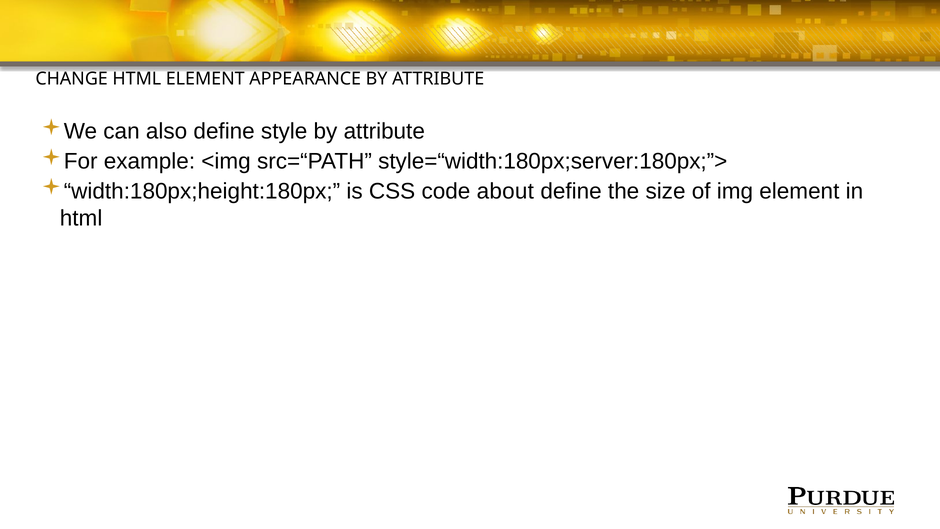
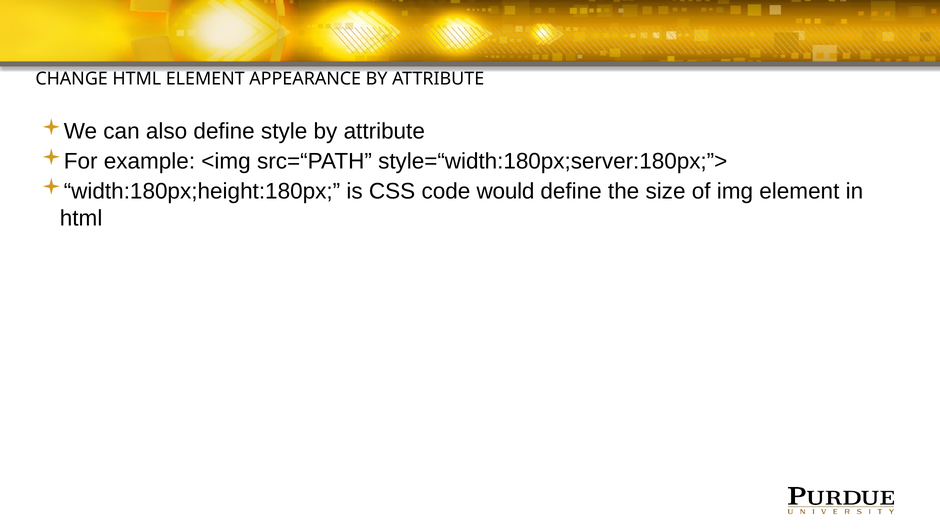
about: about -> would (506, 191)
